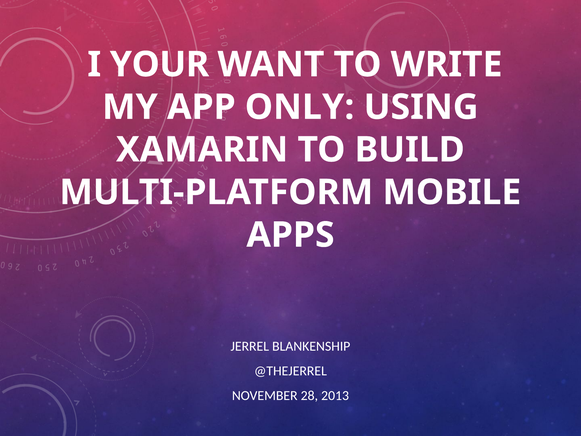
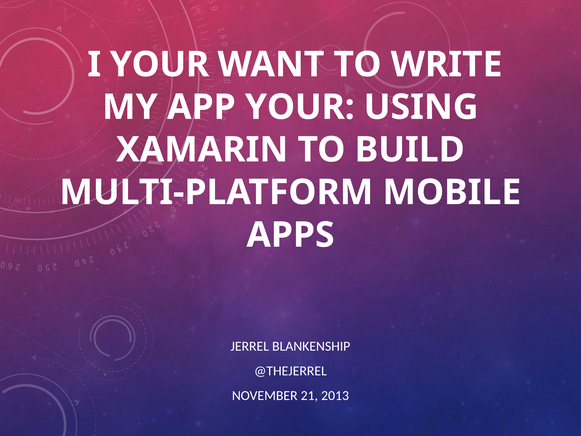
APP ONLY: ONLY -> YOUR (300, 107)
28: 28 -> 21 (309, 395)
